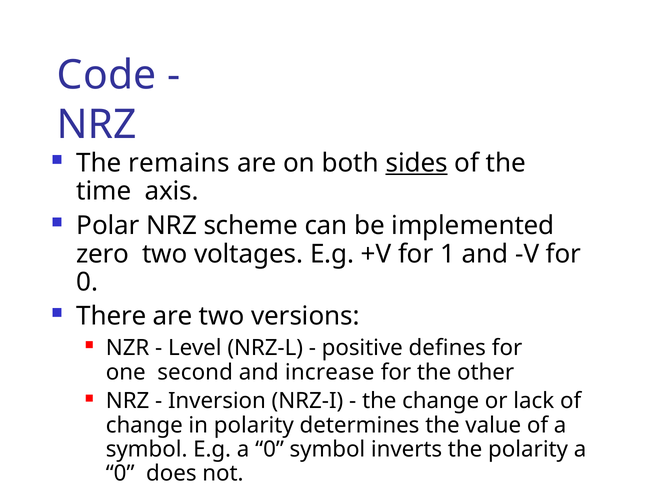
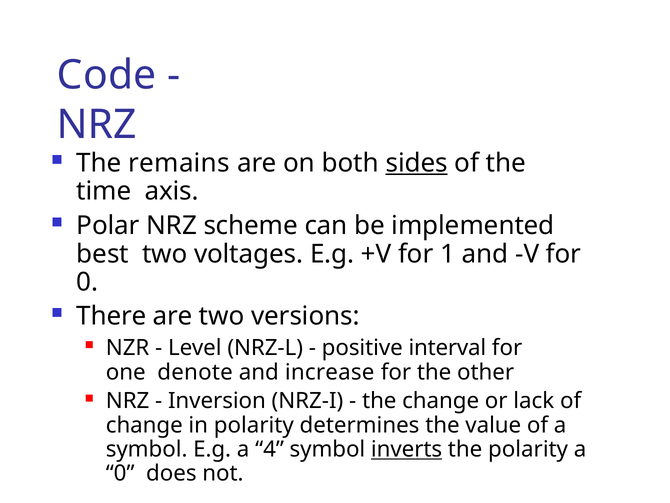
zero: zero -> best (103, 254)
defines: defines -> interval (447, 348)
second: second -> denote (195, 372)
E.g a 0: 0 -> 4 (270, 449)
inverts underline: none -> present (407, 449)
